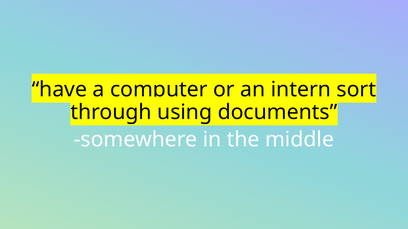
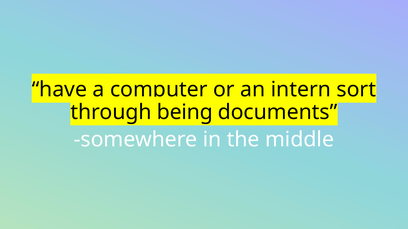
using: using -> being (185, 112)
